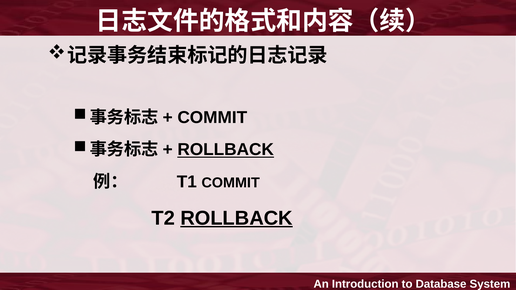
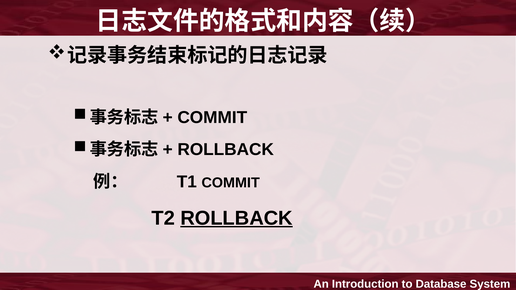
ROLLBACK underline: present -> none (226, 150)
